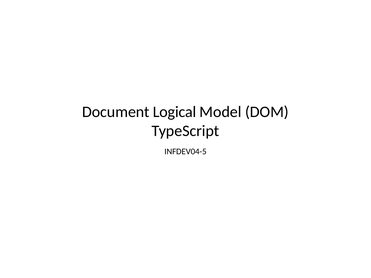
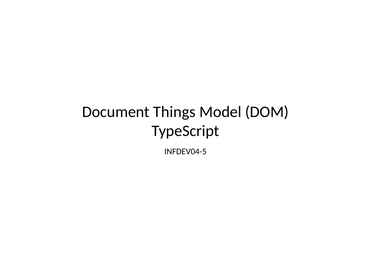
Logical: Logical -> Things (174, 112)
